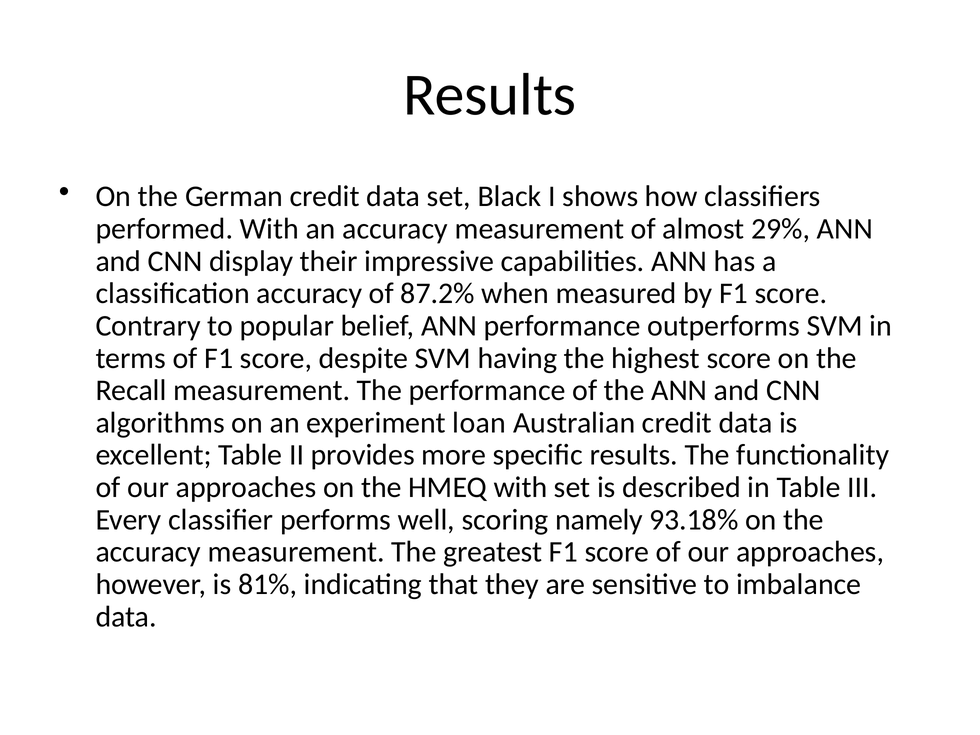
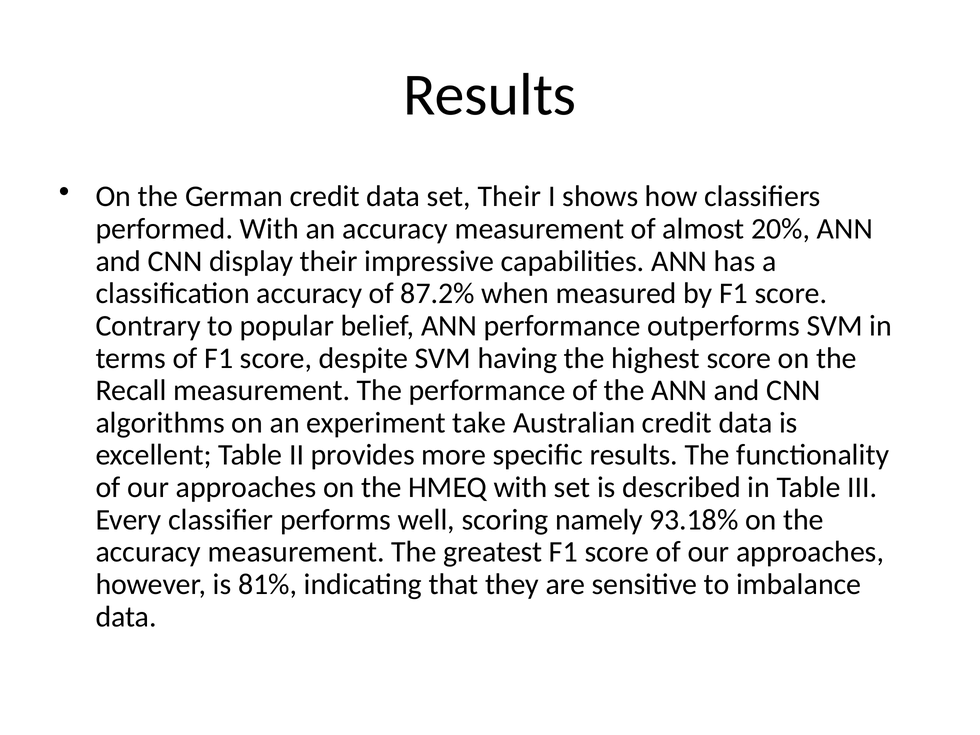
set Black: Black -> Their (509, 196)
29%: 29% -> 20% (781, 229)
loan: loan -> take (479, 423)
